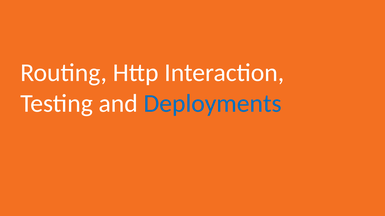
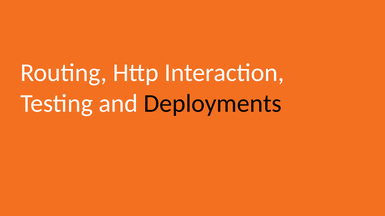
Deployments colour: blue -> black (213, 104)
